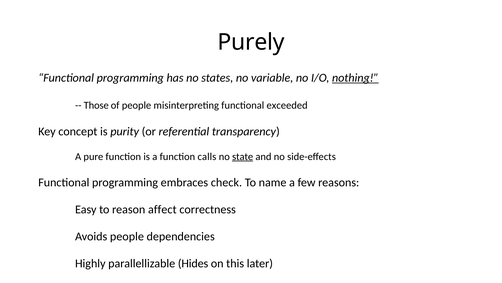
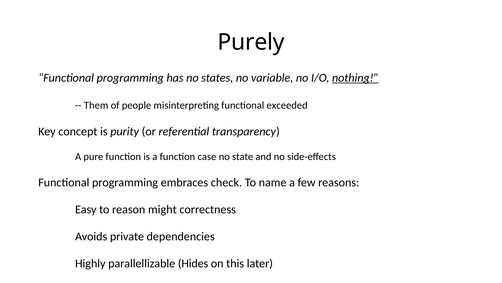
Those: Those -> Them (96, 105)
calls: calls -> case (207, 156)
state underline: present -> none (243, 156)
affect: affect -> might (162, 209)
Avoids people: people -> private (127, 236)
